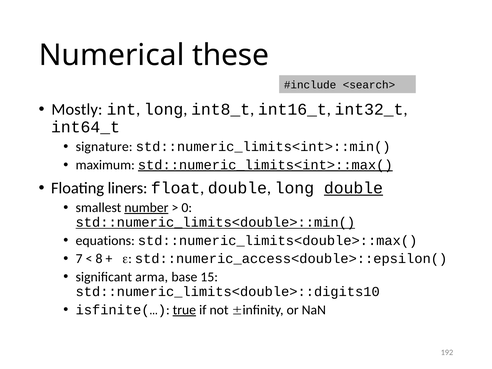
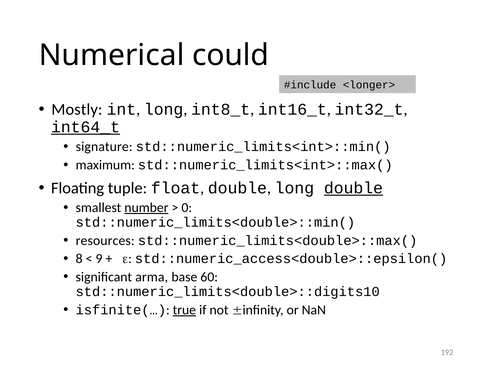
these: these -> could (231, 55)
<search>: <search> -> <longer> (369, 85)
int64_t underline: none -> present (85, 127)
std::numeric_limits<int>::max( underline: present -> none (265, 165)
liners: liners -> tuple (127, 188)
std::numeric_limits<double>::min( underline: present -> none (215, 222)
equations: equations -> resources (105, 241)
7: 7 -> 8 (79, 259)
8: 8 -> 9 (99, 259)
15: 15 -> 60 (209, 277)
